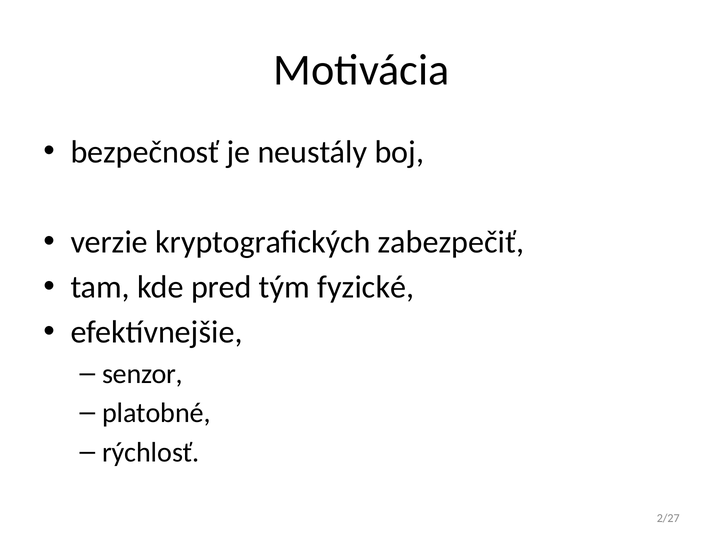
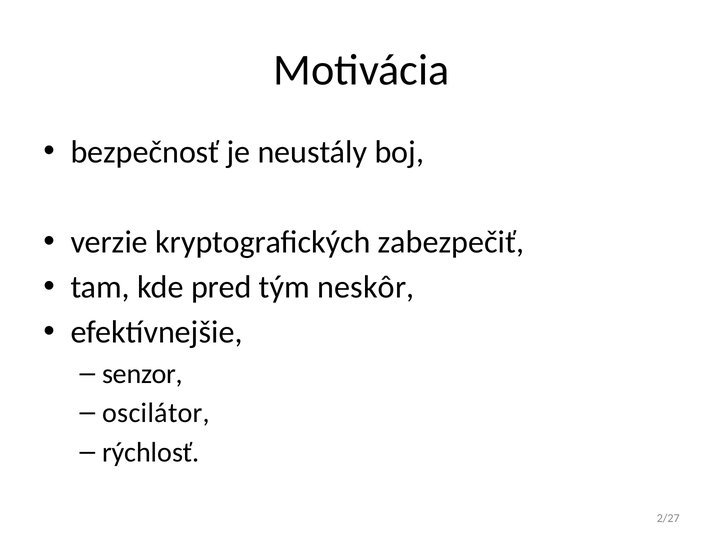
fyzické: fyzické -> neskôr (366, 287)
platobné: platobné -> oscilátor (156, 413)
